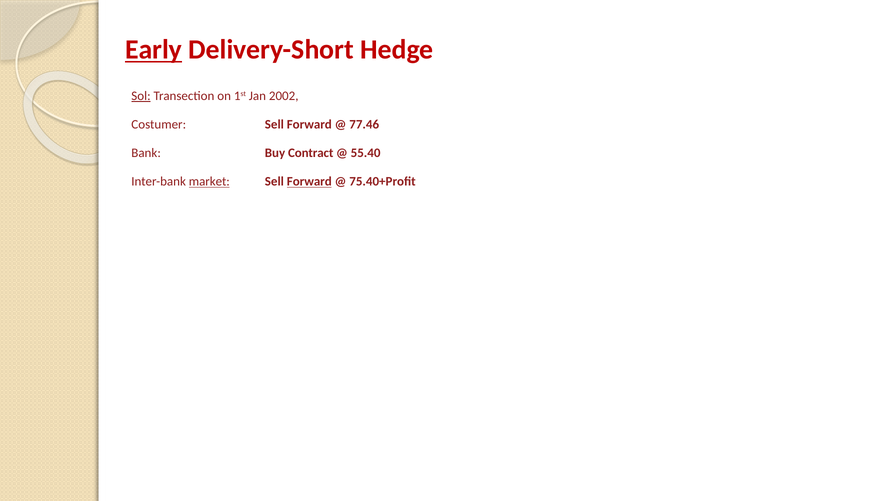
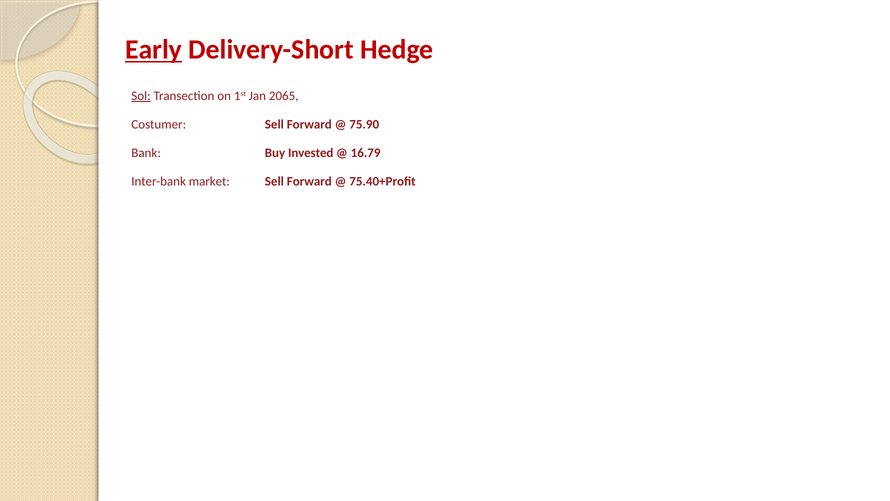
2002: 2002 -> 2065 (284, 96)
77.46: 77.46 -> 75.90 (364, 124)
Contract: Contract -> Invested (311, 153)
55.40: 55.40 -> 16.79 (366, 153)
market underline: present -> none (209, 181)
Forward underline: present -> none (309, 181)
